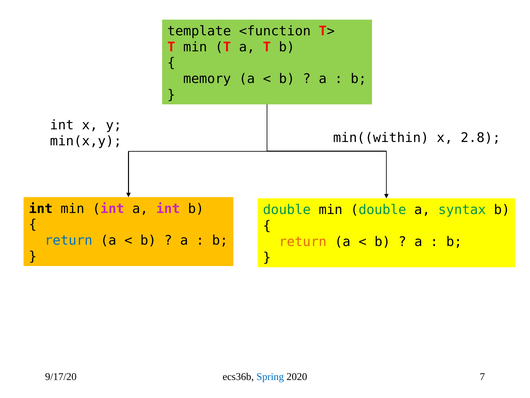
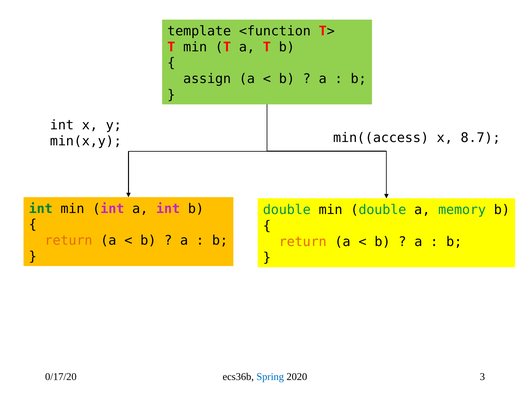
memory: memory -> assign (207, 79)
min((within: min((within -> min((access (381, 138)
2.8: 2.8 -> 8.7 (481, 138)
int colour: black -> green (41, 208)
syntax: syntax -> memory (462, 210)
return colour: blue -> orange (69, 240)
9/17/20: 9/17/20 -> 0/17/20 (61, 376)
7: 7 -> 3 (482, 376)
